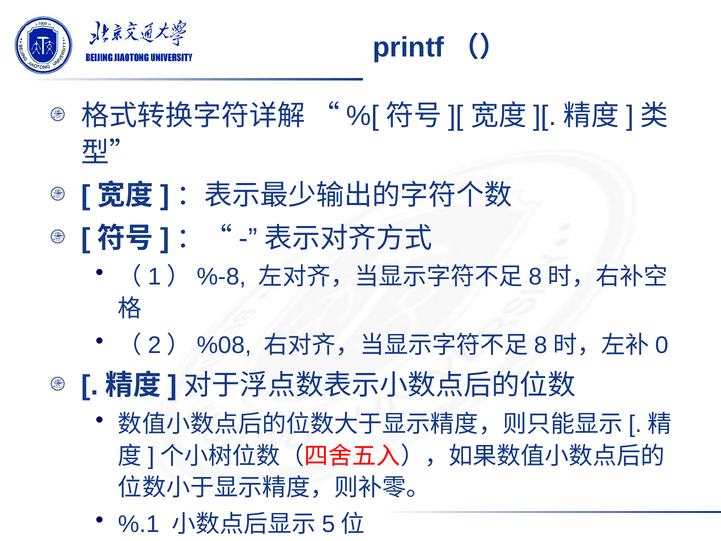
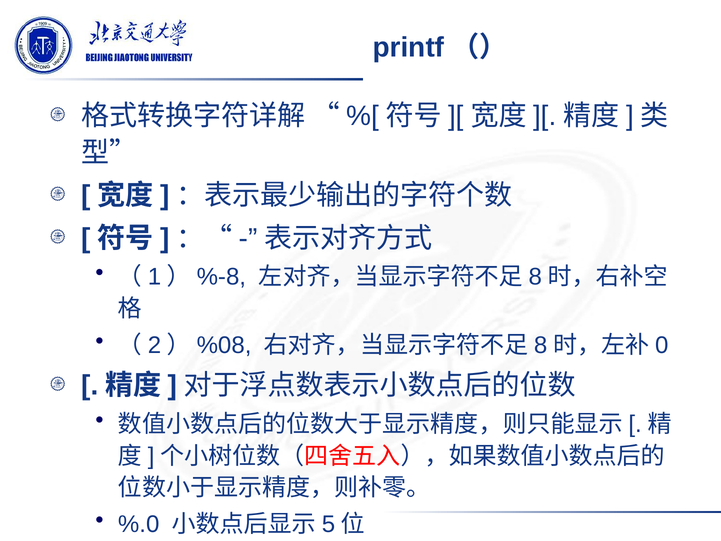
%.1: %.1 -> %.0 (139, 524)
